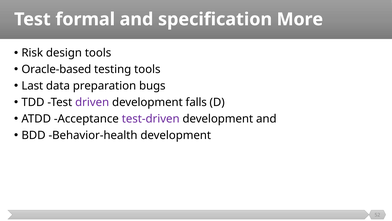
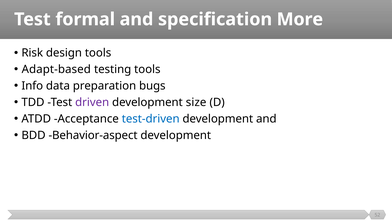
Oracle-based: Oracle-based -> Adapt-based (56, 69)
Last: Last -> Info (32, 86)
falls: falls -> size (196, 102)
test-driven colour: purple -> blue (151, 119)
Behavior-health: Behavior-health -> Behavior-aspect (93, 135)
